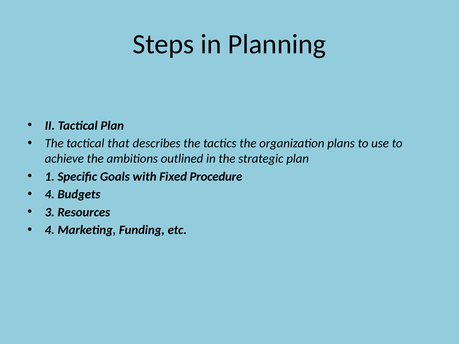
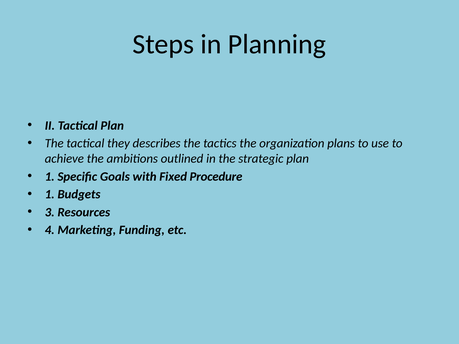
that: that -> they (119, 143)
4: 4 -> 1 (50, 194)
